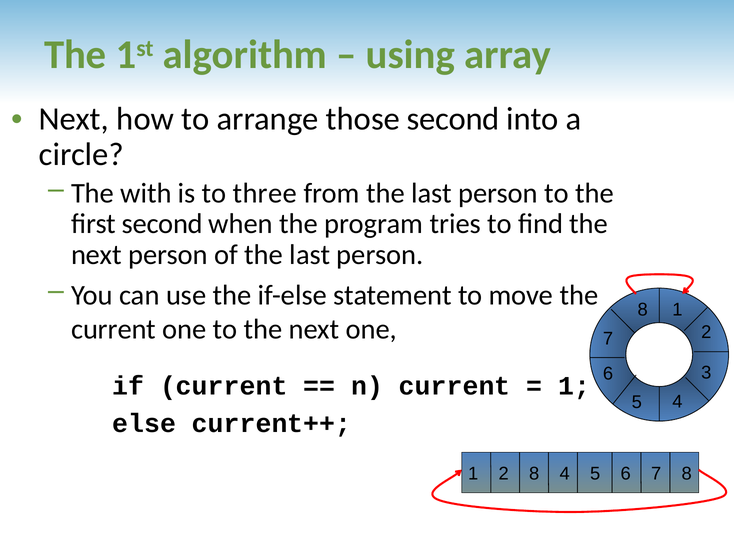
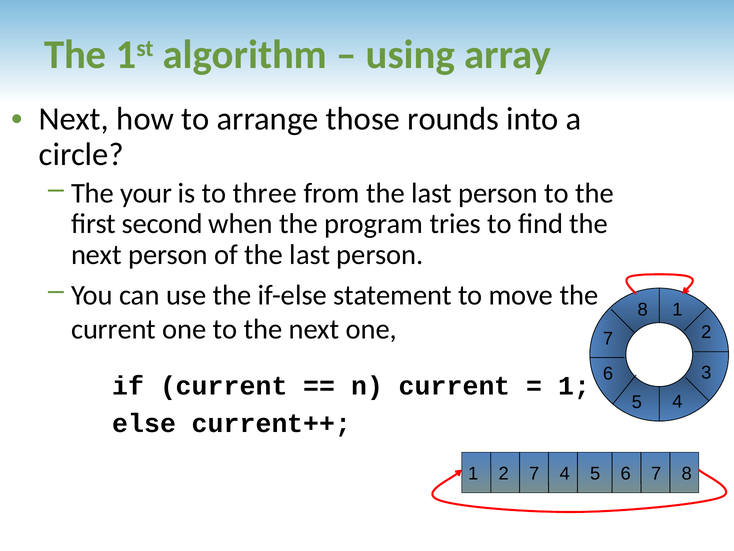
those second: second -> rounds (453, 119)
with: with -> your (146, 193)
2 8: 8 -> 7 (534, 473)
